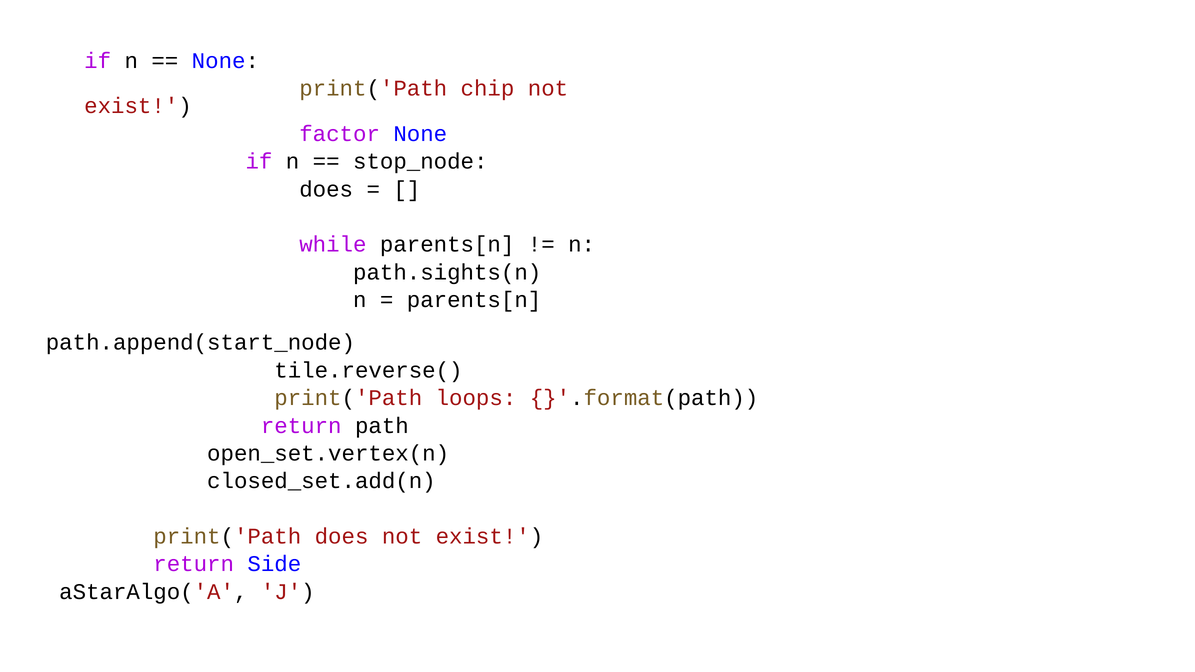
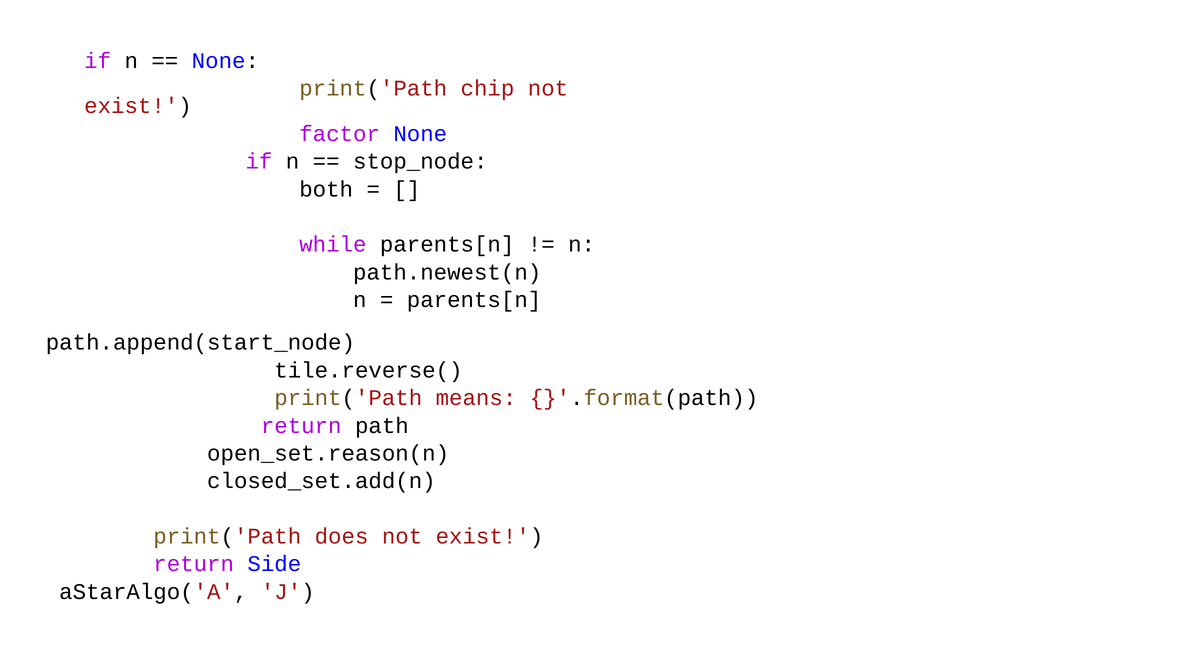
does: does -> both (326, 189)
path.sights(n: path.sights(n -> path.newest(n (447, 272)
loops: loops -> means (476, 398)
open_set.vertex(n: open_set.vertex(n -> open_set.reason(n (328, 453)
